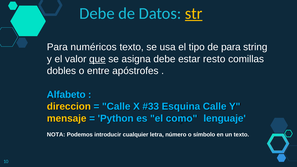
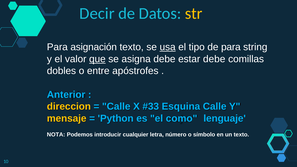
Debe: Debe -> Decir (97, 13)
str underline: present -> none (194, 13)
numéricos: numéricos -> asignación (94, 47)
usa underline: none -> present (168, 47)
estar resto: resto -> debe (214, 59)
Alfabeto: Alfabeto -> Anterior (66, 95)
